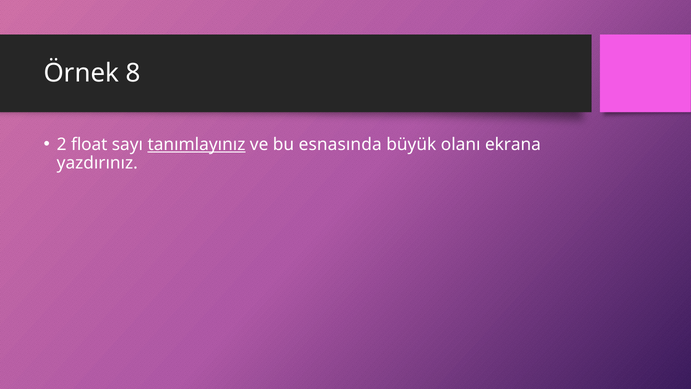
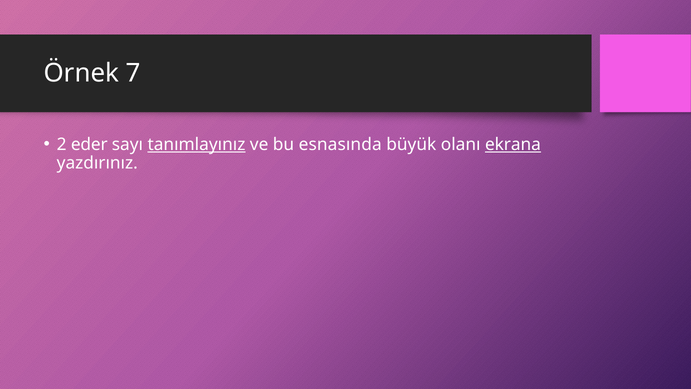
8: 8 -> 7 (133, 73)
float: float -> eder (89, 144)
ekrana underline: none -> present (513, 144)
